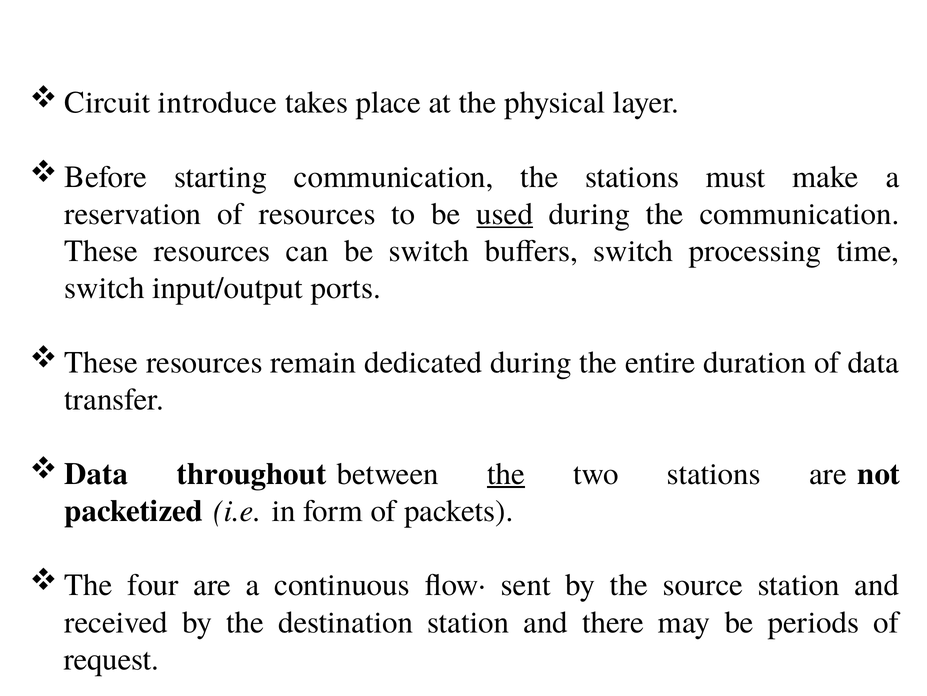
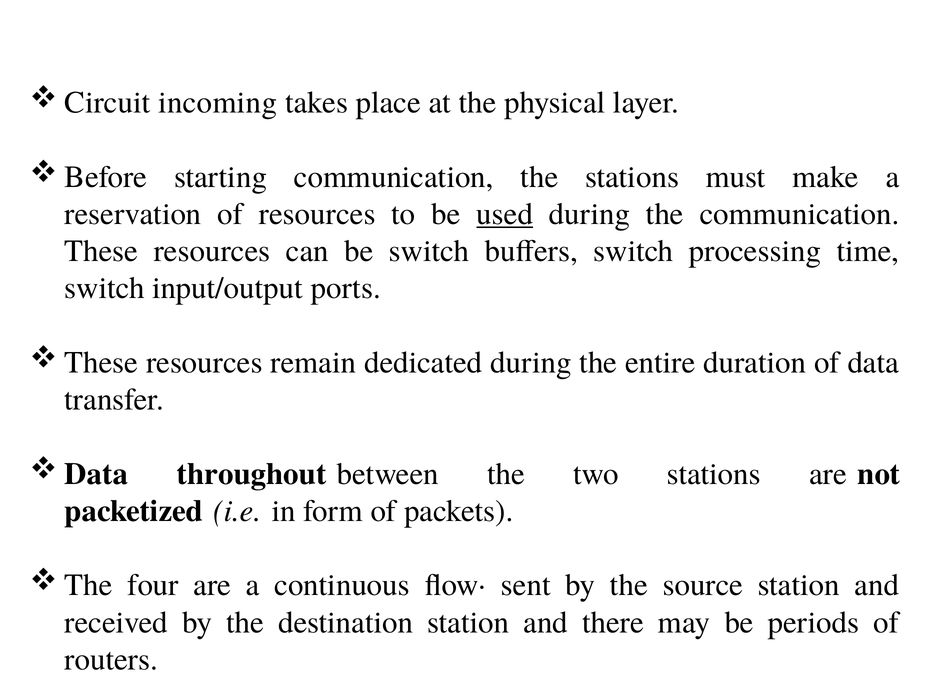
introduce: introduce -> incoming (218, 102)
the underline: present -> none (506, 473)
request: request -> routers (111, 659)
